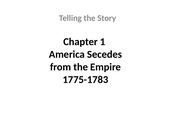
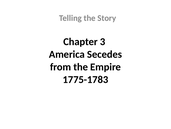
1: 1 -> 3 (103, 41)
